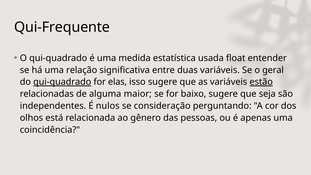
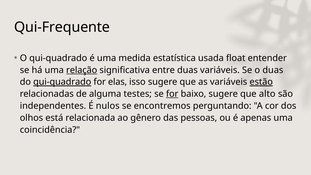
relação underline: none -> present (82, 70)
o geral: geral -> duas (273, 70)
maior: maior -> testes (138, 94)
for underline: none -> present (172, 94)
seja: seja -> alto (267, 94)
consideração: consideração -> encontremos (162, 106)
